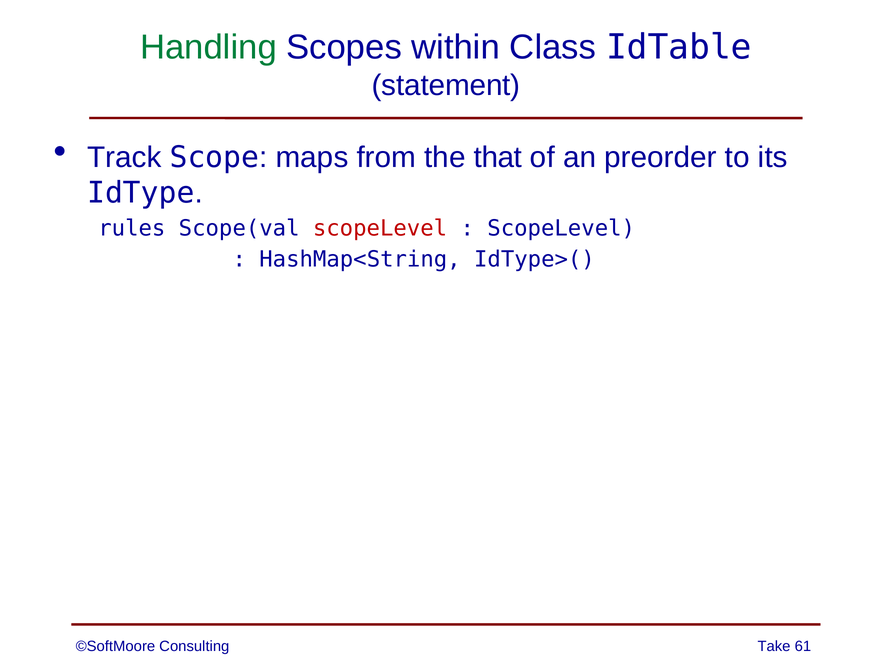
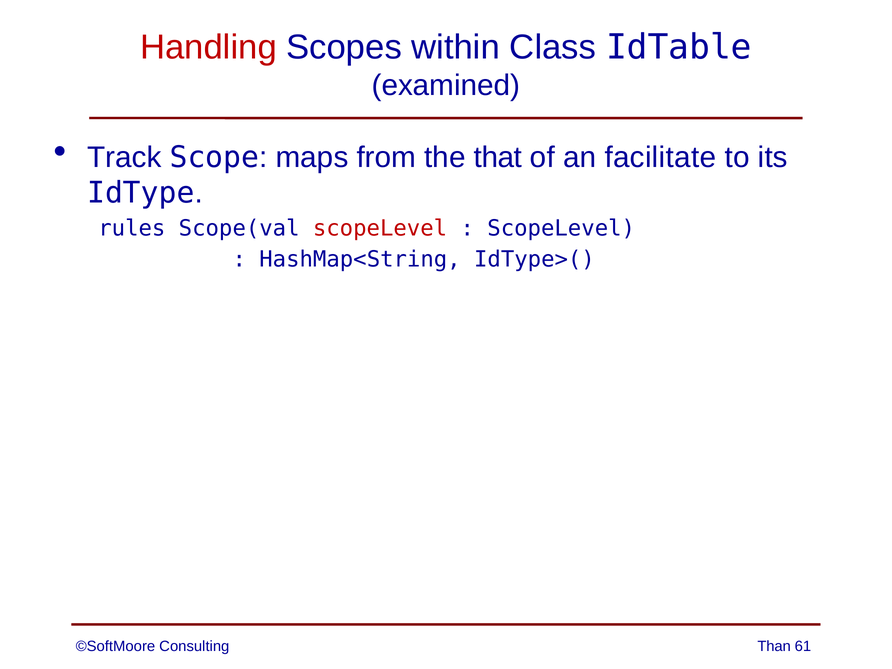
Handling colour: green -> red (208, 47)
statement: statement -> examined (446, 85)
preorder: preorder -> facilitate (660, 157)
Take: Take -> Than (774, 646)
